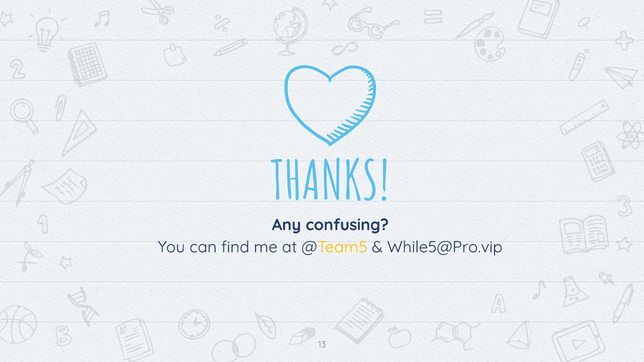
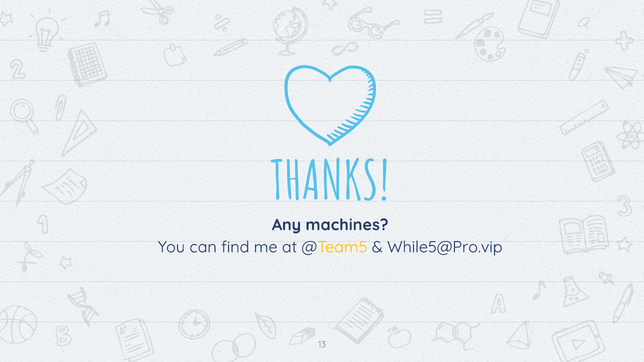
confusing: confusing -> machines (347, 225)
